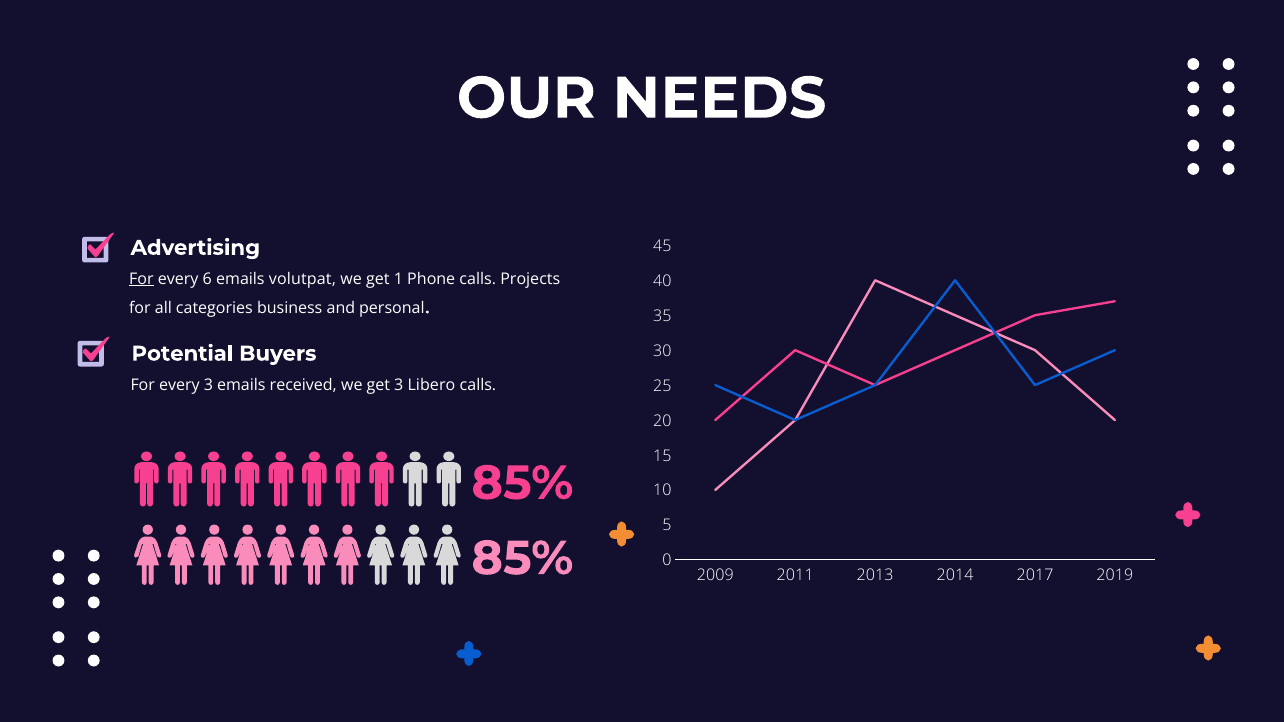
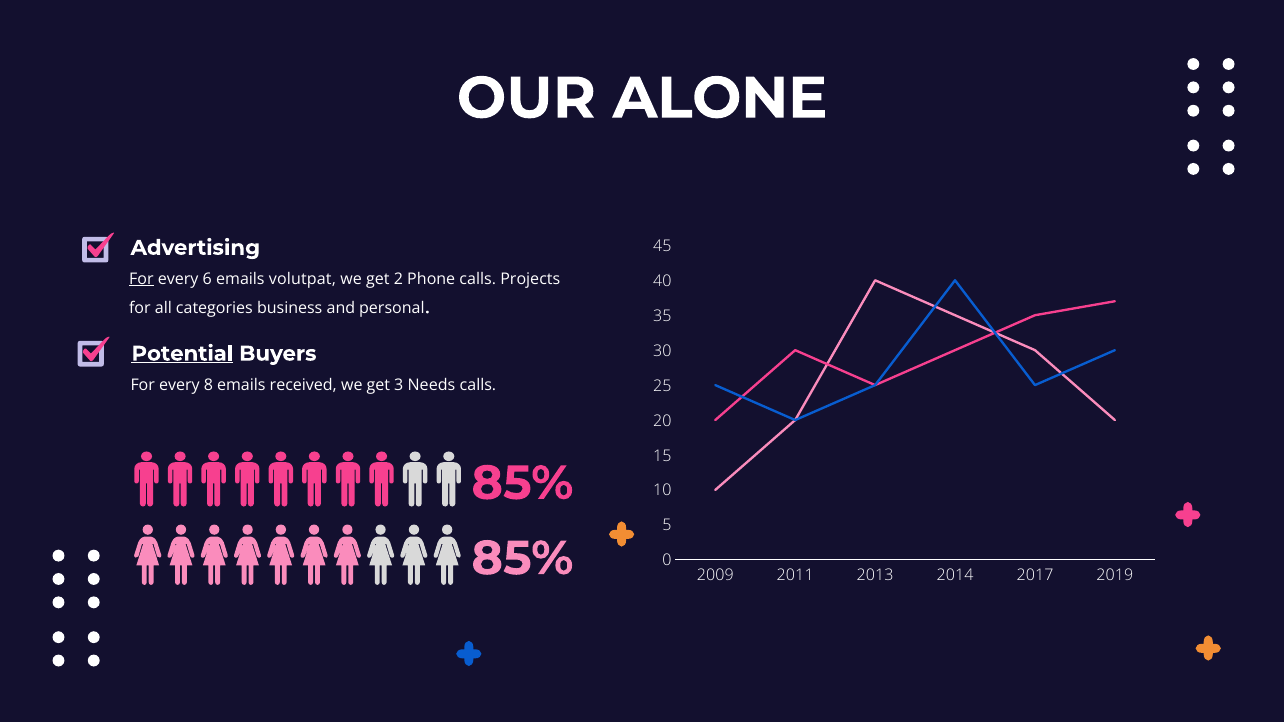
NEEDS: NEEDS -> ALONE (720, 98)
1: 1 -> 2 (398, 279)
Potential underline: none -> present (182, 354)
every 3: 3 -> 8 (208, 385)
Libero: Libero -> Needs (431, 385)
